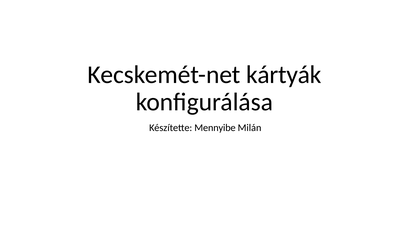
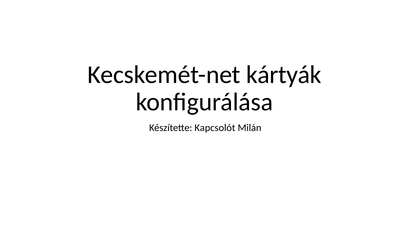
Mennyibe: Mennyibe -> Kapcsolót (215, 128)
